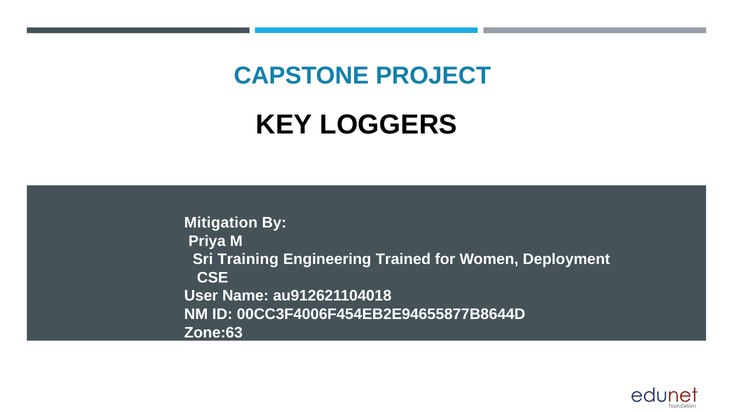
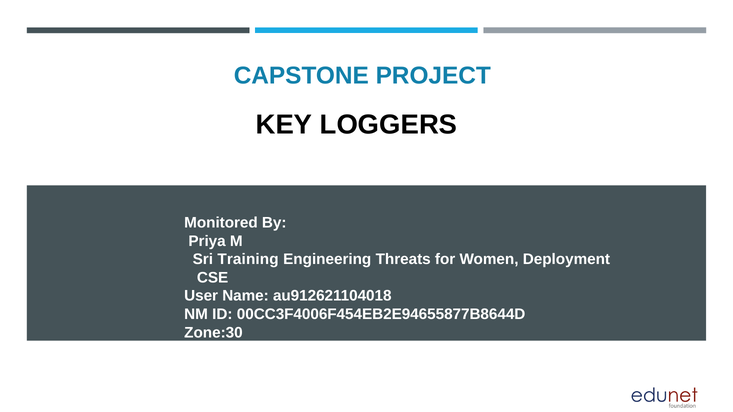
Mitigation: Mitigation -> Monitored (221, 223)
Trained: Trained -> Threats (403, 260)
Zone:63: Zone:63 -> Zone:30 (213, 333)
